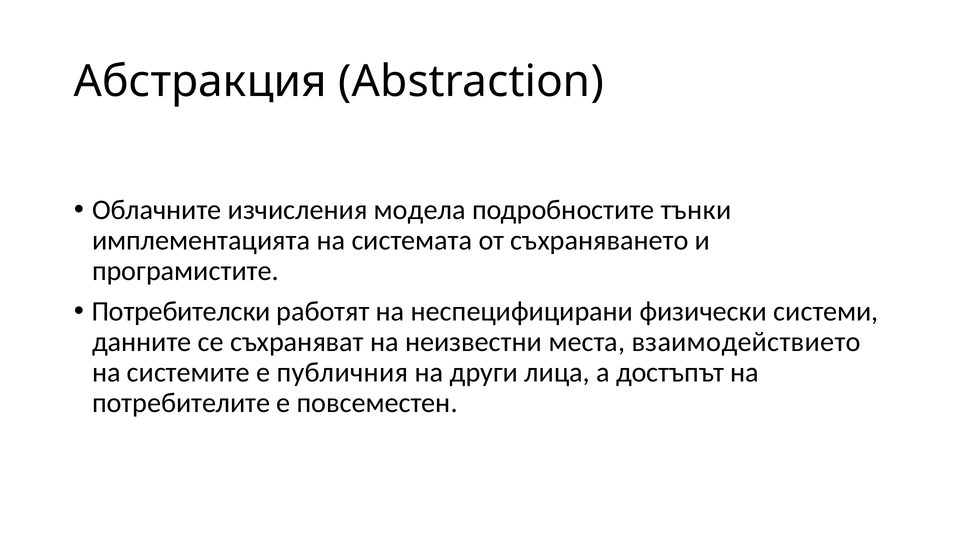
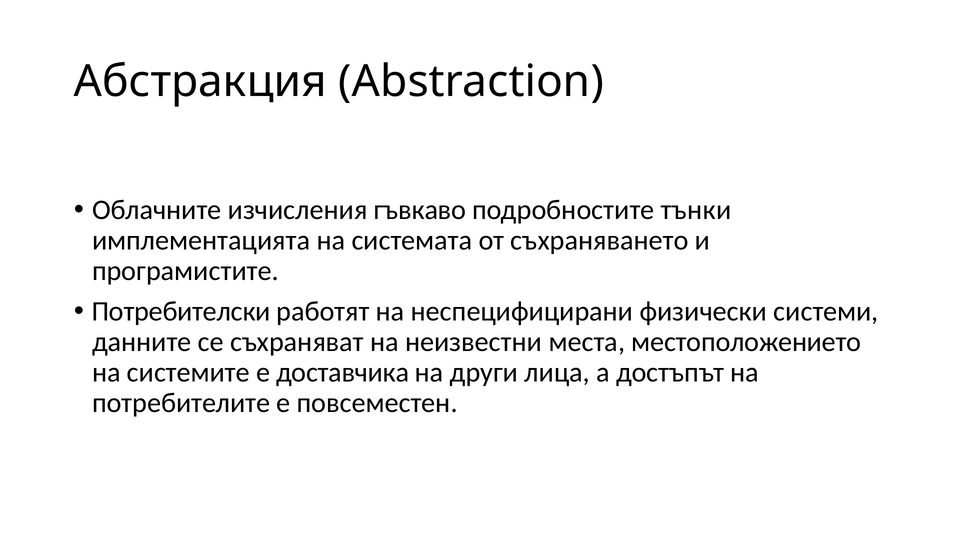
модела: модела -> гъвкаво (420, 210)
взаимодействието: взаимодействието -> местоположението (746, 342)
публичния: публичния -> доставчика (343, 373)
